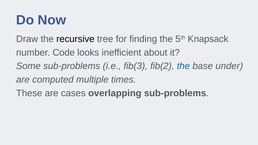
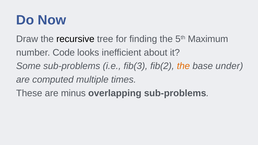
Knapsack: Knapsack -> Maximum (208, 39)
the colour: blue -> orange (183, 66)
cases: cases -> minus (73, 93)
